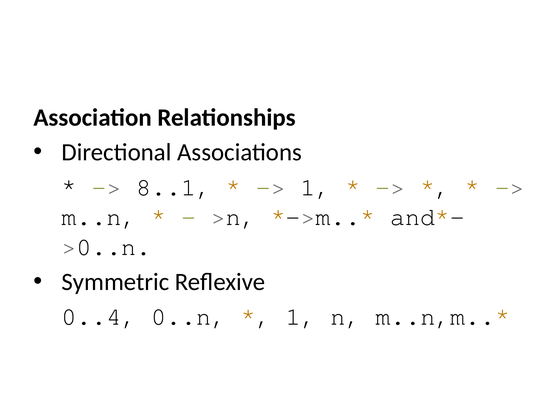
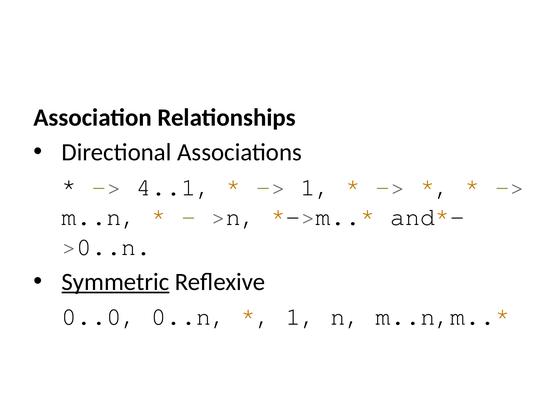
8..1: 8..1 -> 4..1 (174, 187)
Symmetric underline: none -> present (115, 282)
0..4: 0..4 -> 0..0 (99, 317)
